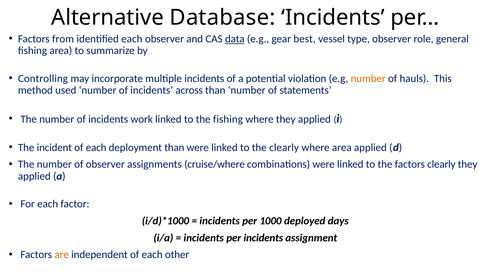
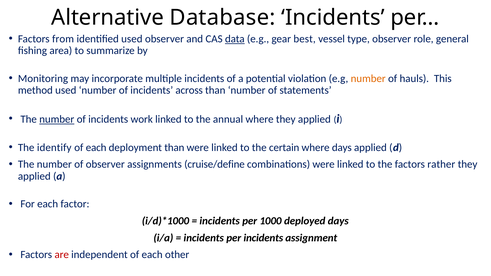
identified each: each -> used (132, 39)
Controlling: Controlling -> Monitoring (43, 79)
number underline: none -> present (57, 119)
the fishing: fishing -> annual (228, 119)
incident: incident -> identify (54, 148)
the clearly: clearly -> certain (284, 148)
where area: area -> days (342, 148)
cruise/where: cruise/where -> cruise/define (214, 165)
factors clearly: clearly -> rather (441, 165)
are colour: orange -> red (62, 255)
